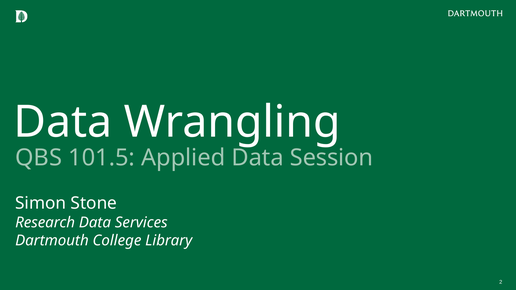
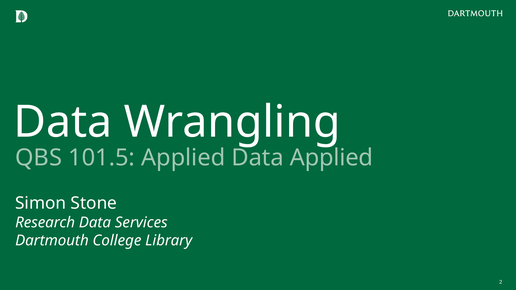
Data Session: Session -> Applied (331, 158)
